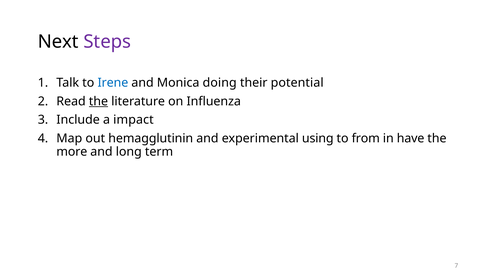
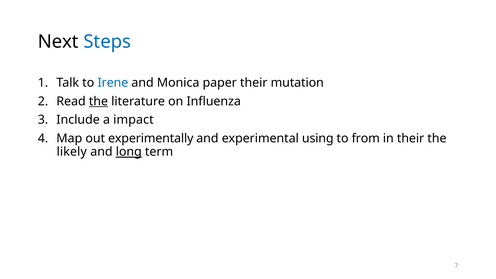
Steps colour: purple -> blue (107, 42)
doing: doing -> paper (220, 83)
potential: potential -> mutation (297, 83)
hemagglutinin: hemagglutinin -> experimentally (151, 138)
in have: have -> their (411, 138)
more: more -> likely (72, 152)
long underline: none -> present (129, 152)
